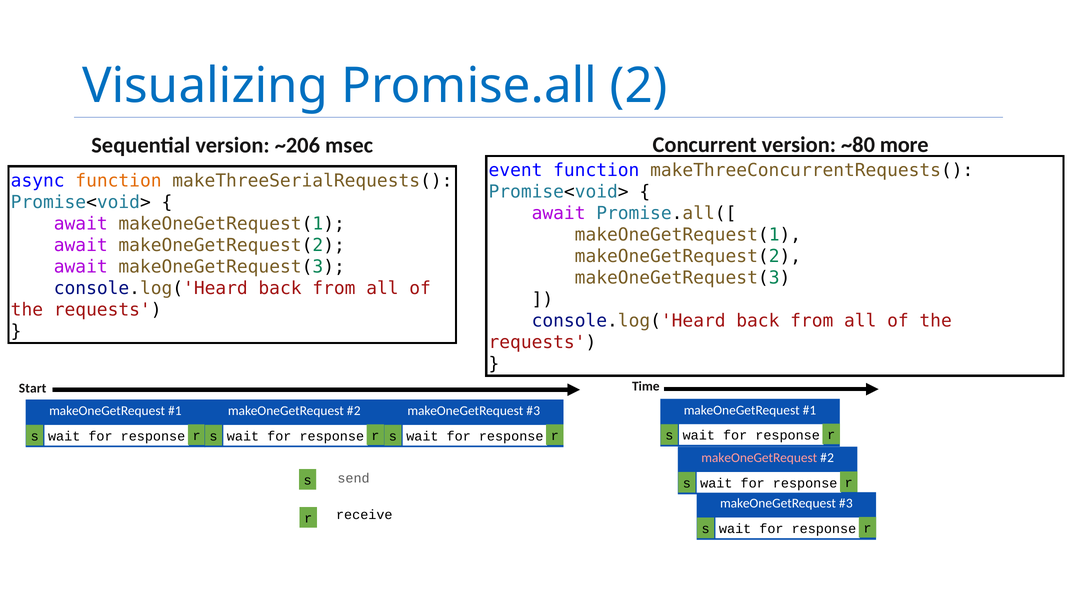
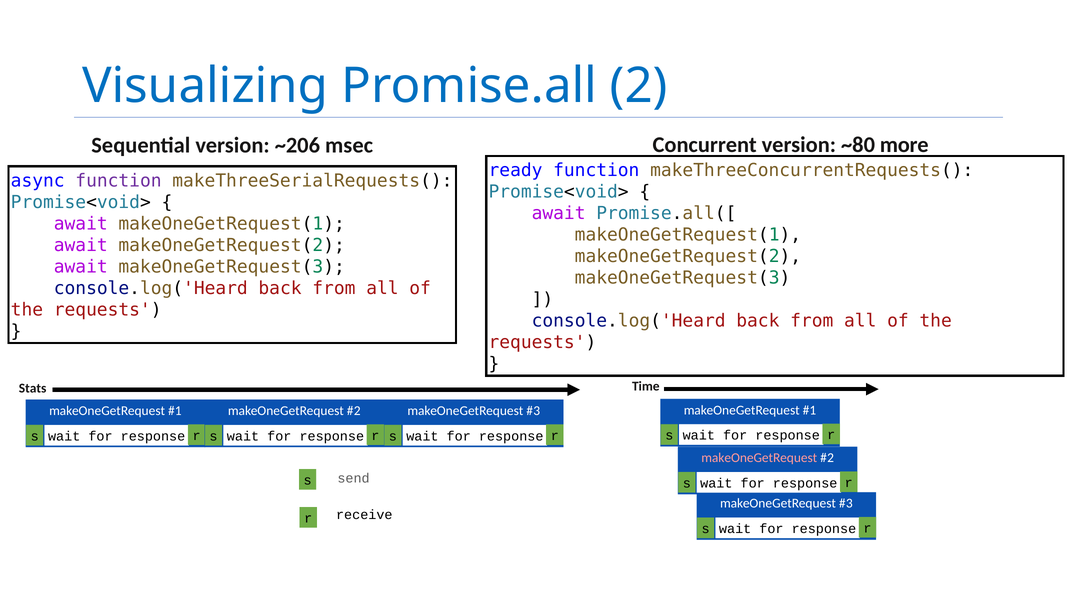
event: event -> ready (516, 170)
function colour: orange -> purple (118, 181)
Start: Start -> Stats (33, 388)
